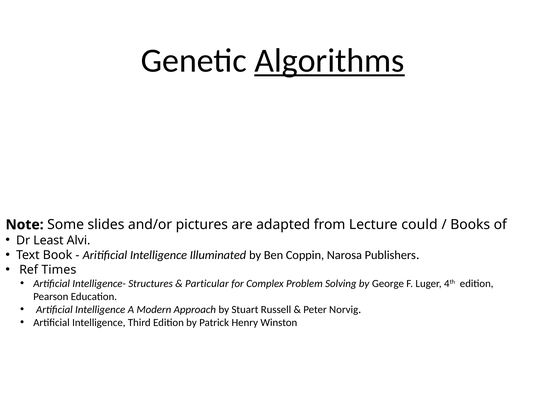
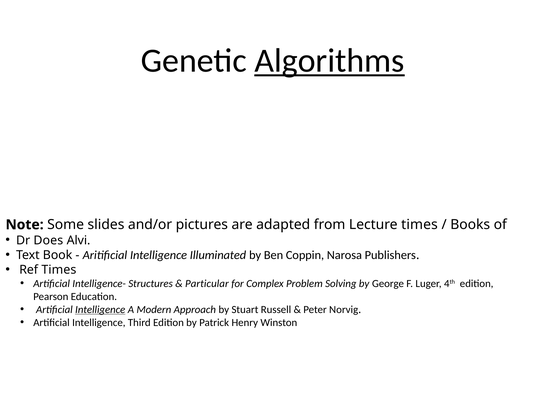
Lecture could: could -> times (419, 225)
Least: Least -> Does (48, 240)
Intelligence underline: none -> present (100, 310)
